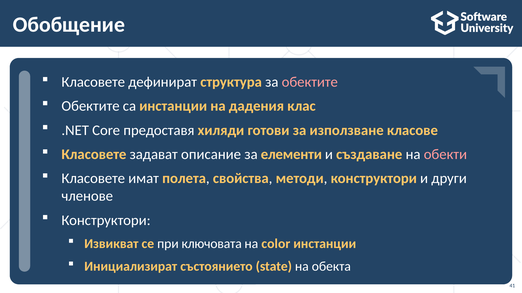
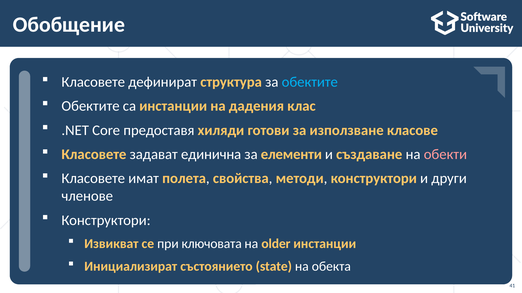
обектите colour: pink -> light blue (310, 82)
описание: описание -> единична (211, 155)
color: color -> older (276, 244)
